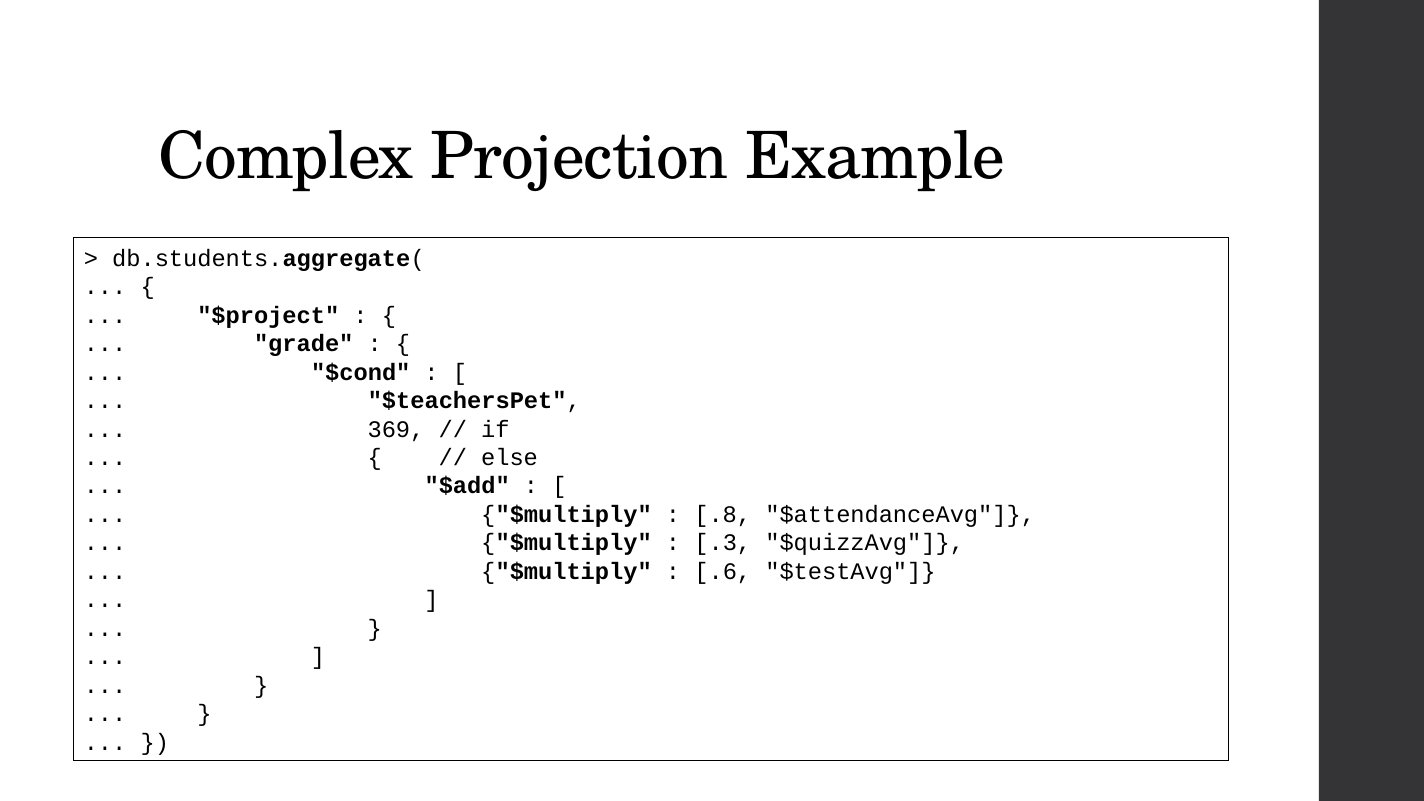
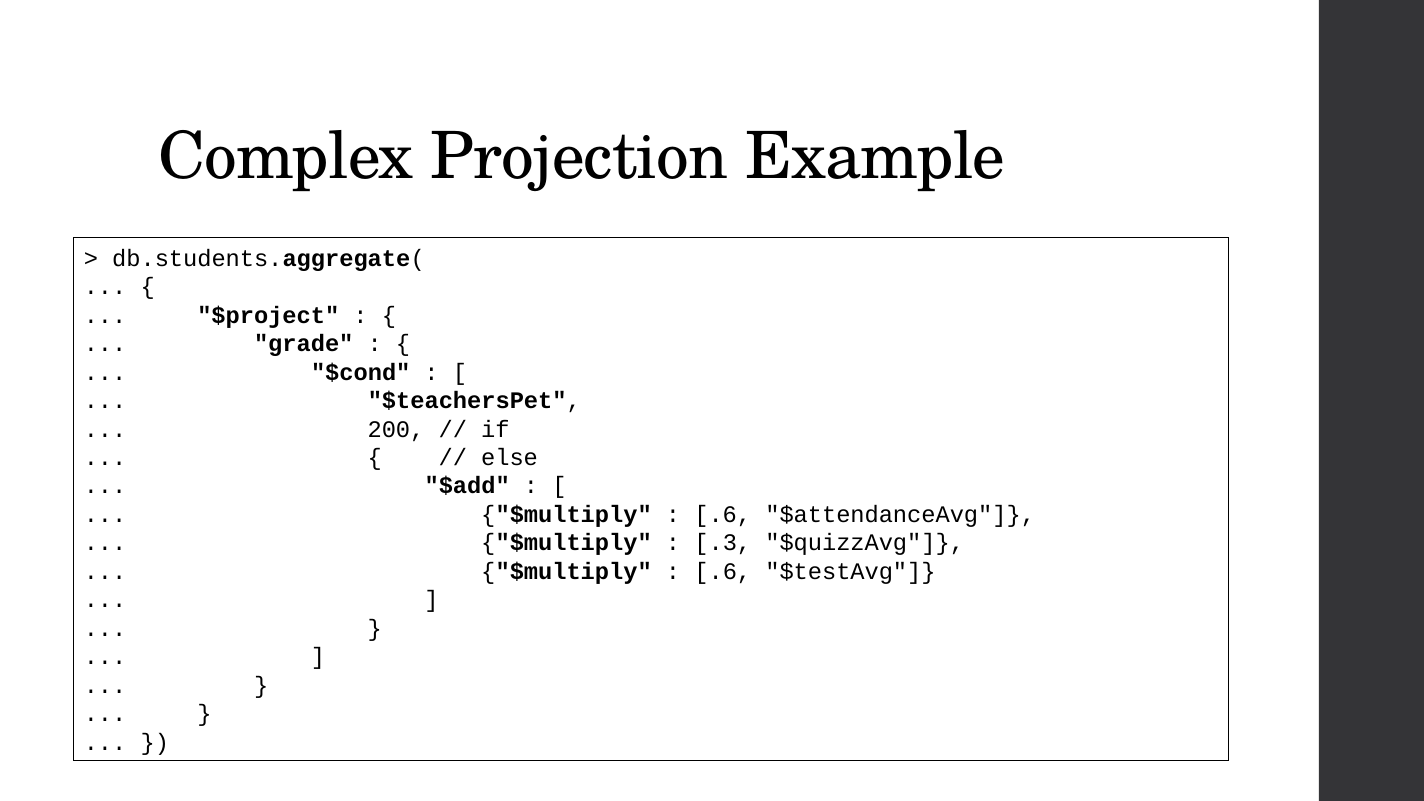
369: 369 -> 200 (396, 429)
.8: .8 -> .6 (723, 515)
